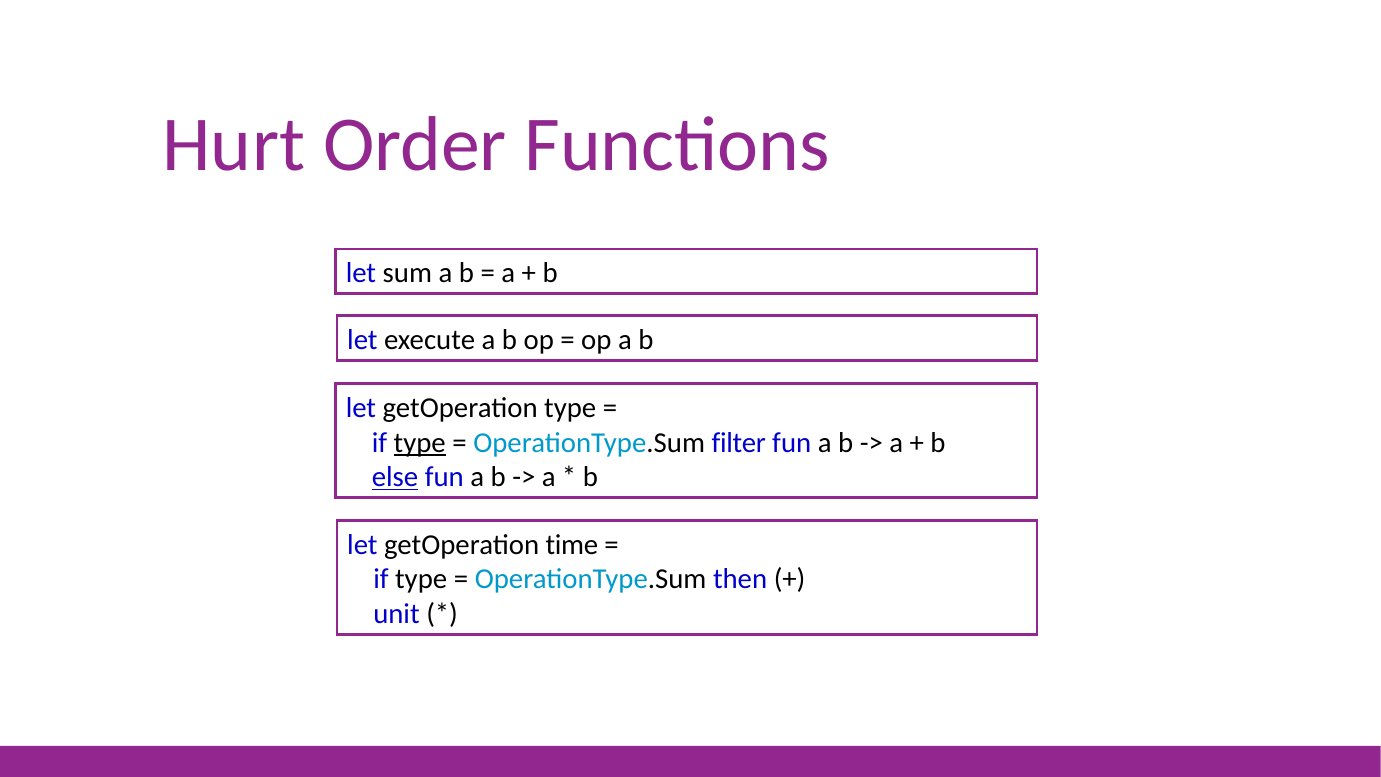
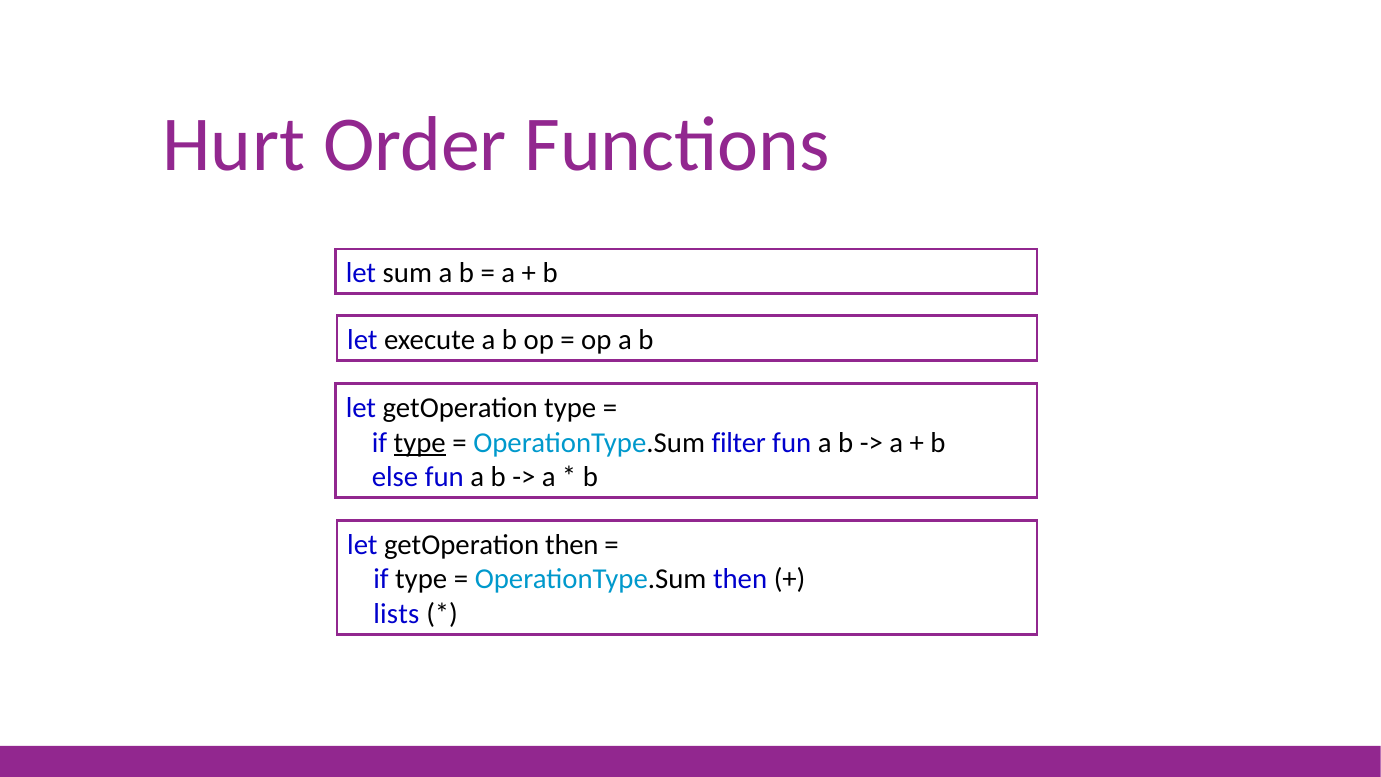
else underline: present -> none (395, 477)
getOperation time: time -> then (572, 545)
unit: unit -> lists (396, 614)
